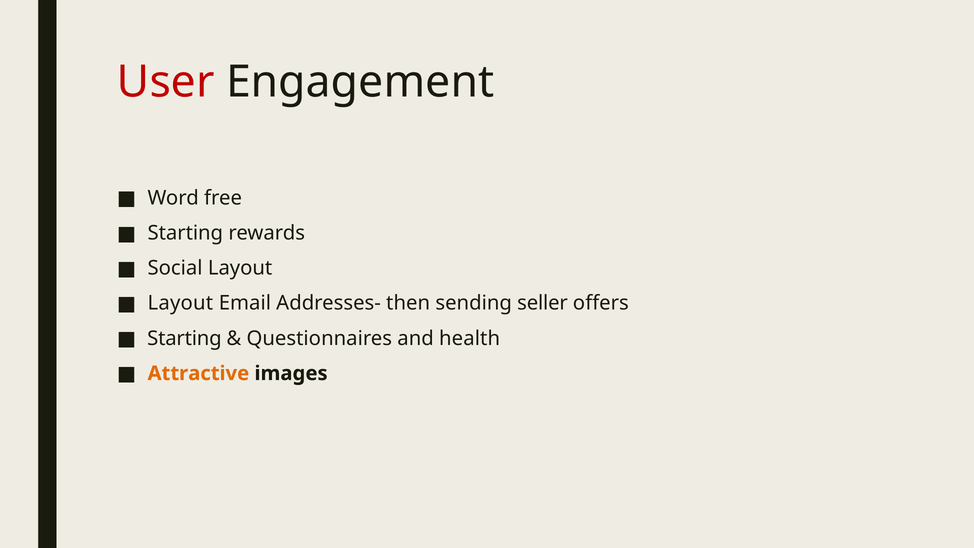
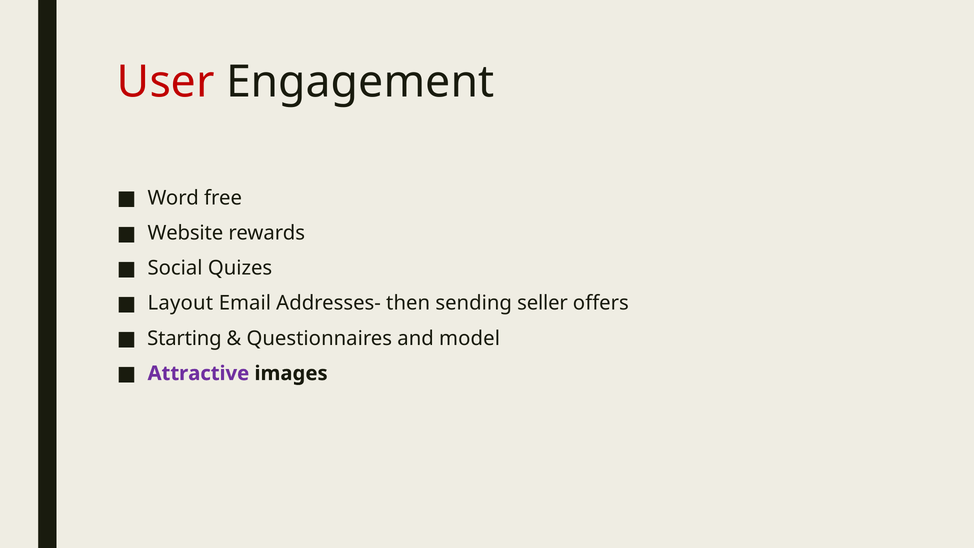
Starting: Starting -> Website (185, 233)
Social Layout: Layout -> Quizes (240, 268)
health: health -> model (470, 338)
Attractive colour: orange -> purple (198, 373)
